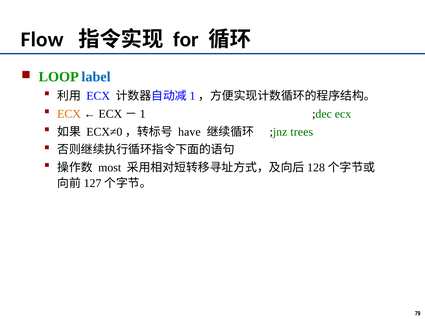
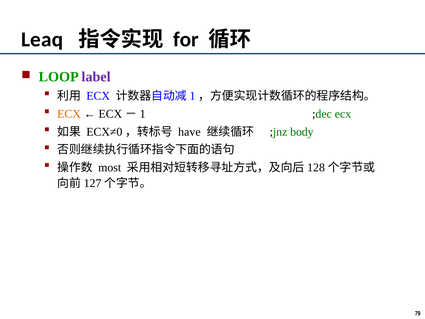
Flow: Flow -> Leaq (42, 39)
label colour: blue -> purple (96, 77)
trees: trees -> body (302, 132)
